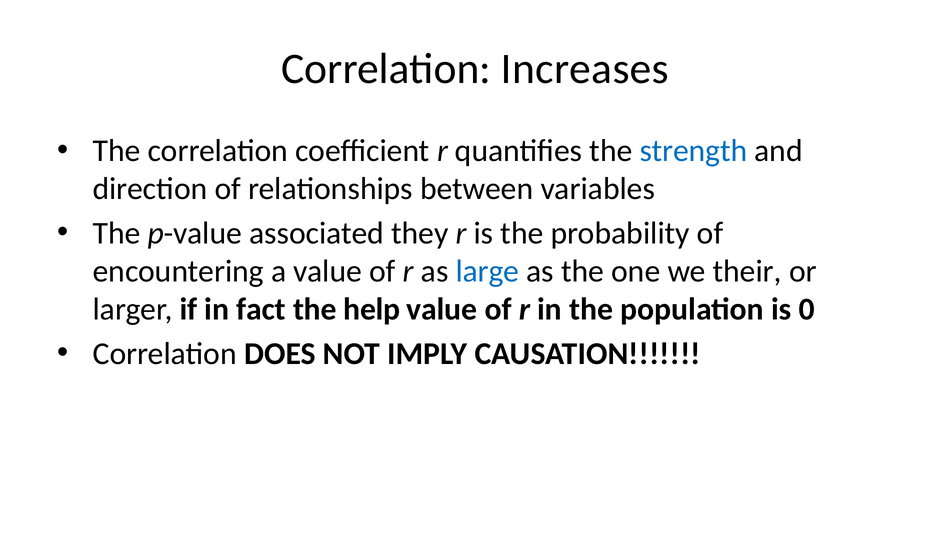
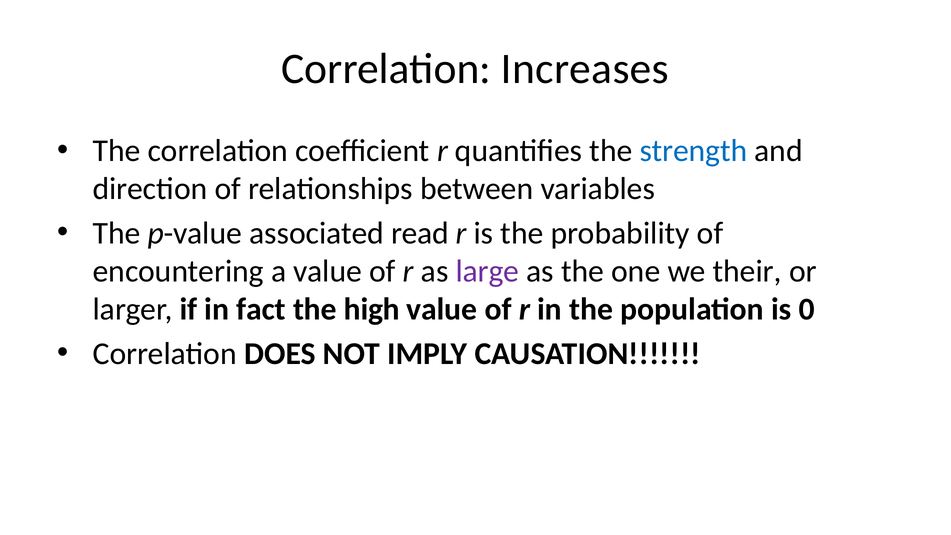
they: they -> read (420, 233)
large colour: blue -> purple (487, 271)
help: help -> high (372, 309)
